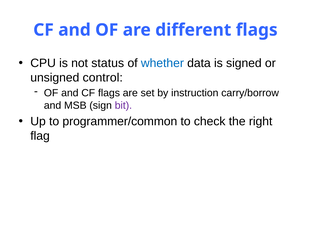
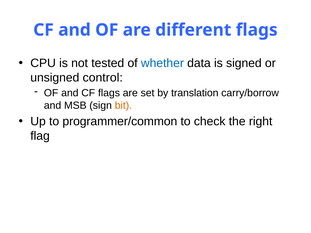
status: status -> tested (108, 63)
instruction: instruction -> translation (195, 93)
bit colour: purple -> orange (123, 106)
